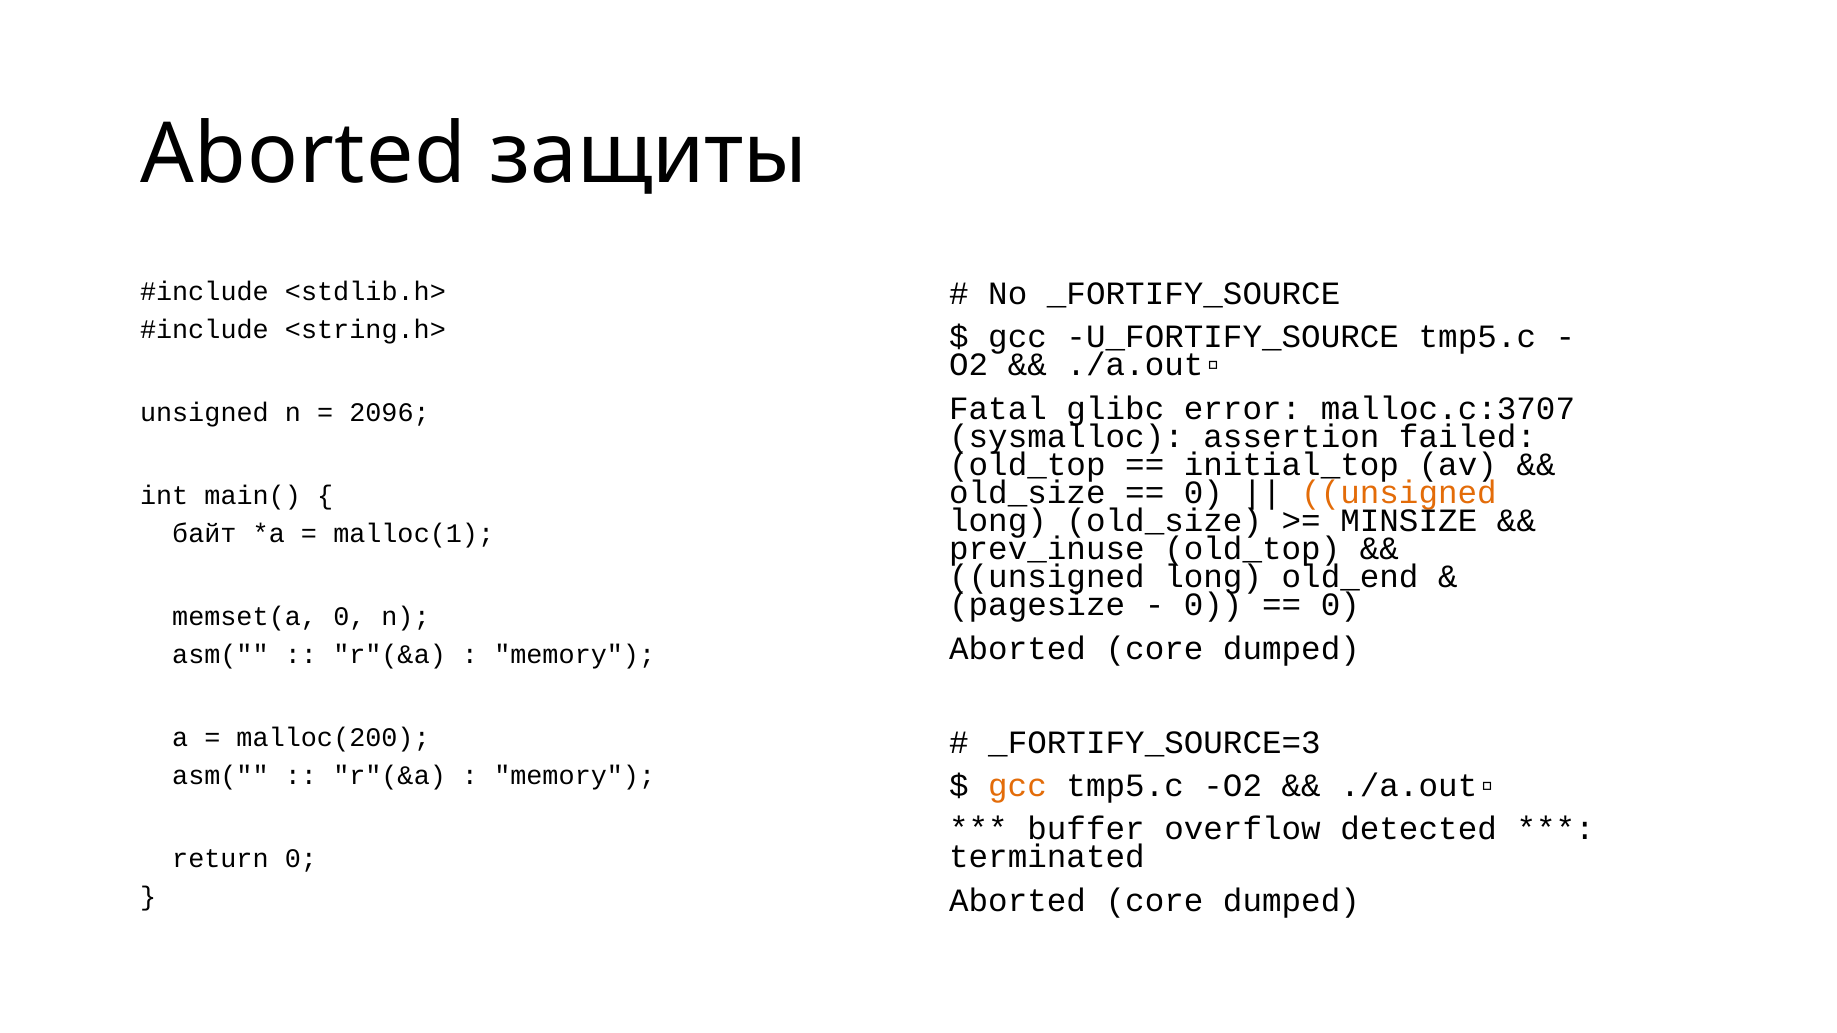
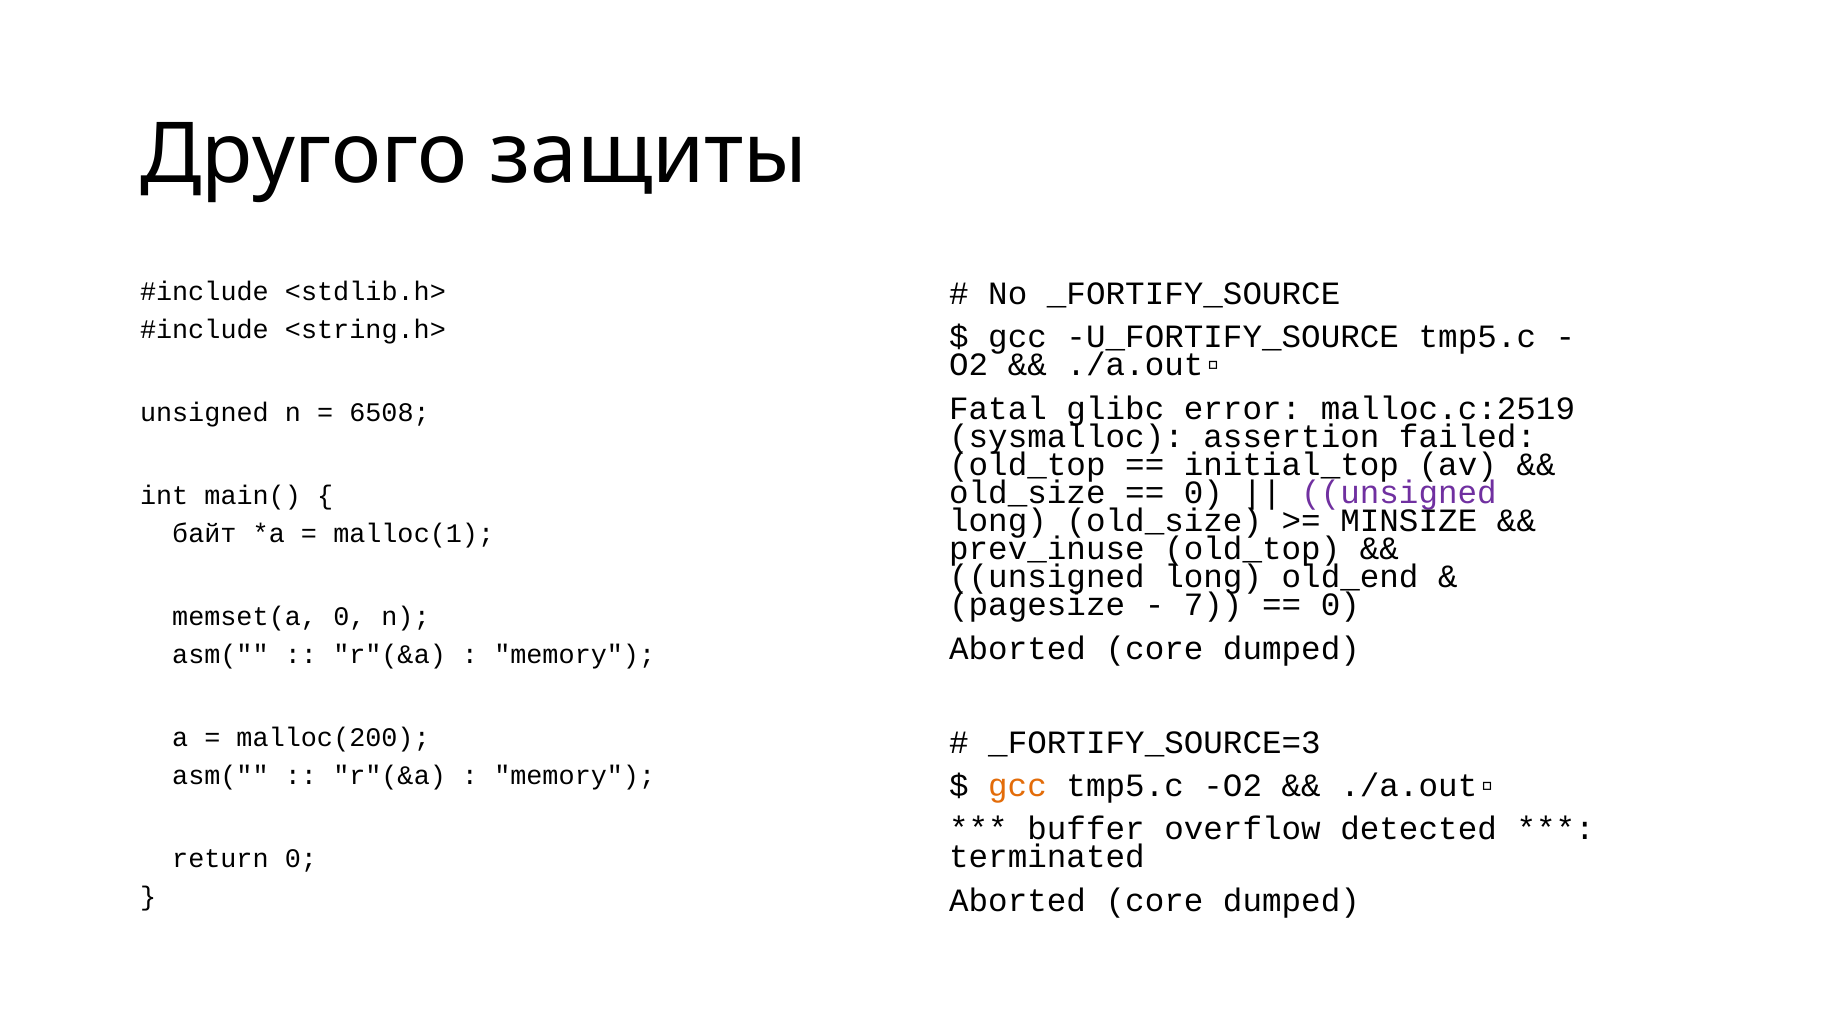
Aborted: Aborted -> Другого (304, 154)
malloc.c:3707: malloc.c:3707 -> malloc.c:2519 (1448, 409)
2096: 2096 -> 6508 (390, 413)
unsigned colour: orange -> purple (1399, 493)
0: 0 -> 7 (1213, 605)
